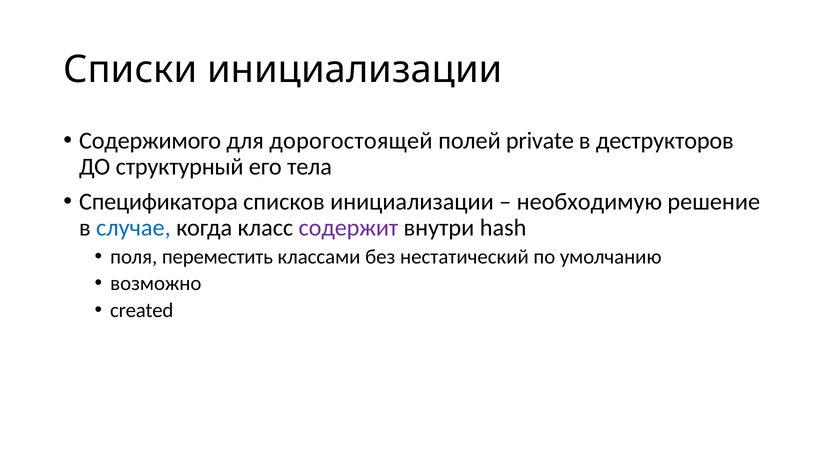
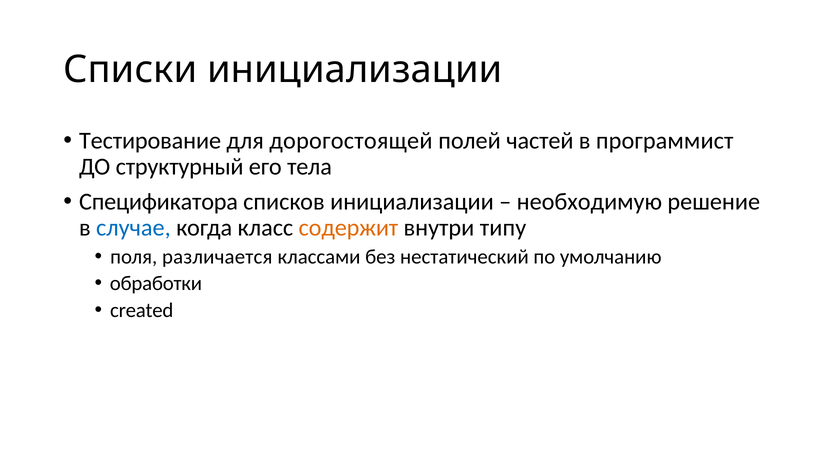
Содержимого: Содержимого -> Тестирование (150, 141)
private: private -> частей (540, 141)
деструкторов: деструкторов -> программист (665, 141)
содержит colour: purple -> orange (348, 228)
hash: hash -> типу (503, 228)
переместить: переместить -> различается (217, 257)
возможно: возможно -> обработки (156, 283)
